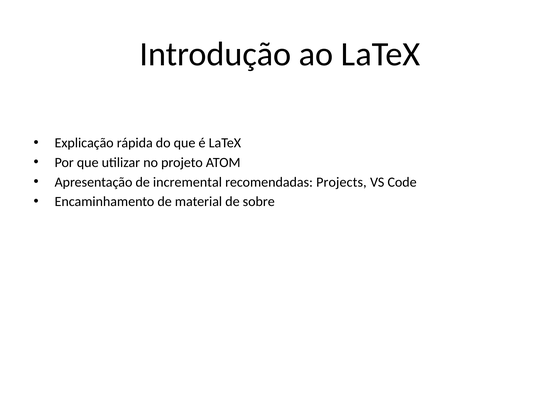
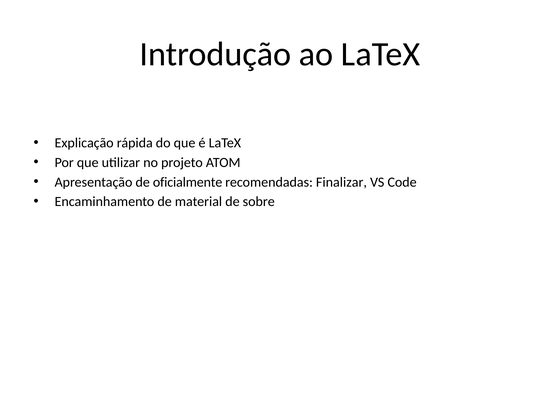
incremental: incremental -> oficialmente (188, 182)
Projects: Projects -> Finalizar (341, 182)
